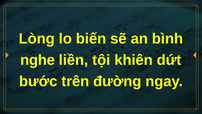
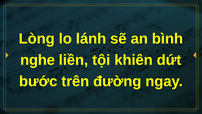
biến: biến -> lánh (91, 39)
